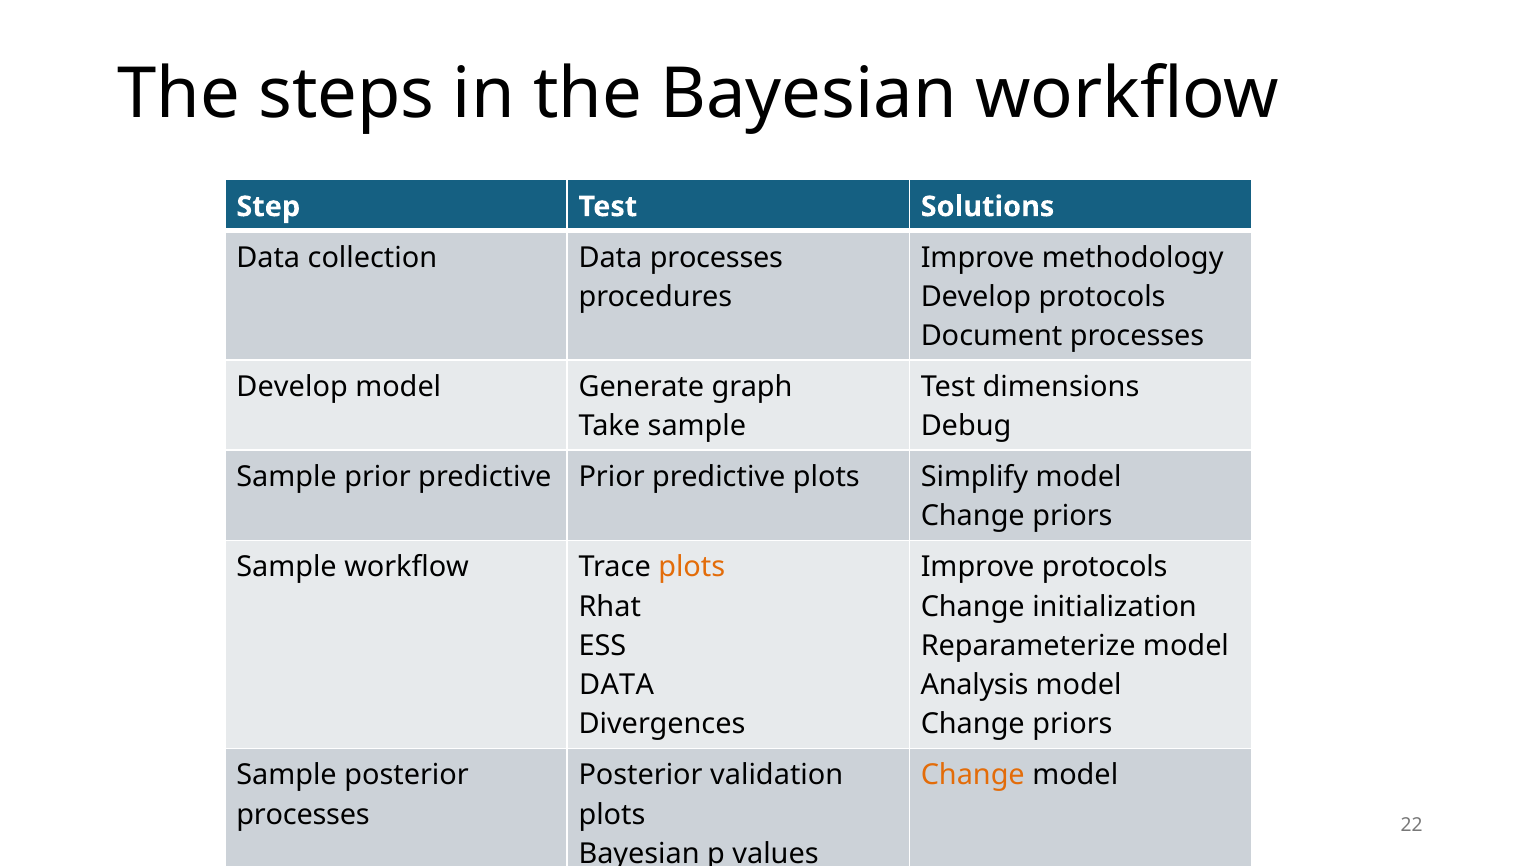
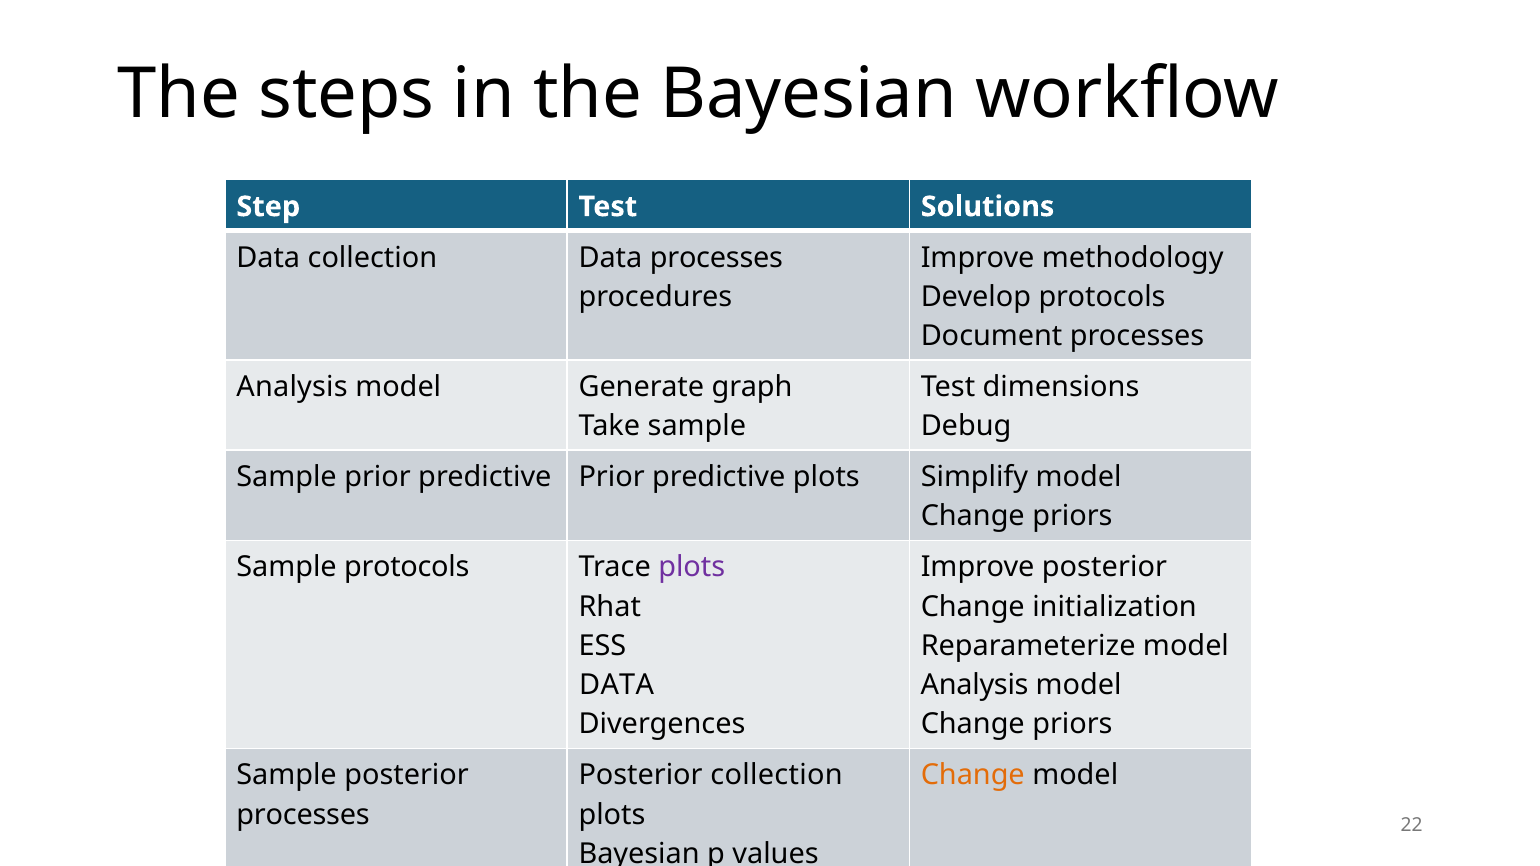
Develop: Develop -> Analysis (292, 387)
Sample workflow: workflow -> protocols (407, 567)
plots colour: orange -> purple (692, 567)
Improve protocols: protocols -> posterior (1104, 567)
Posterior validation: validation -> collection (777, 775)
